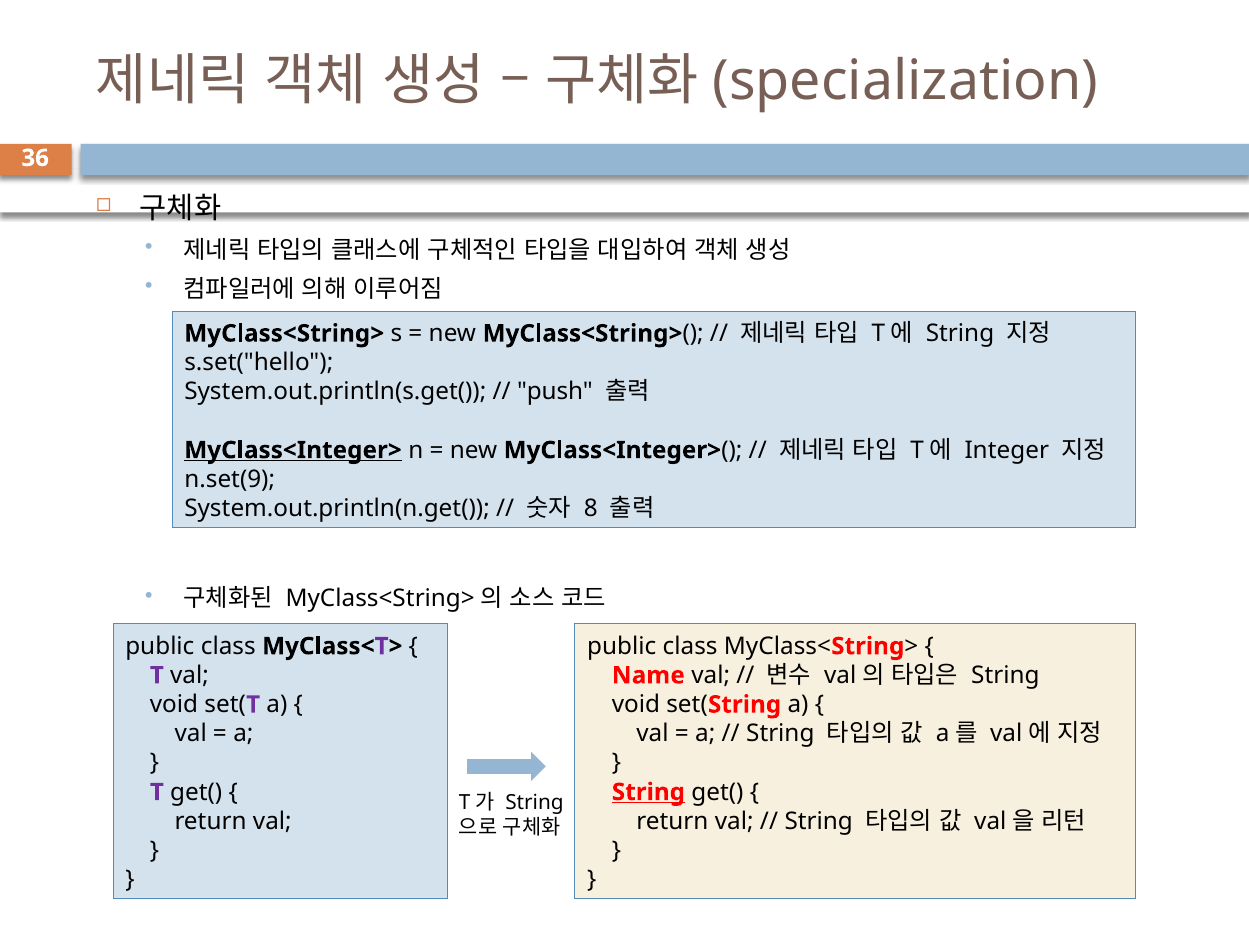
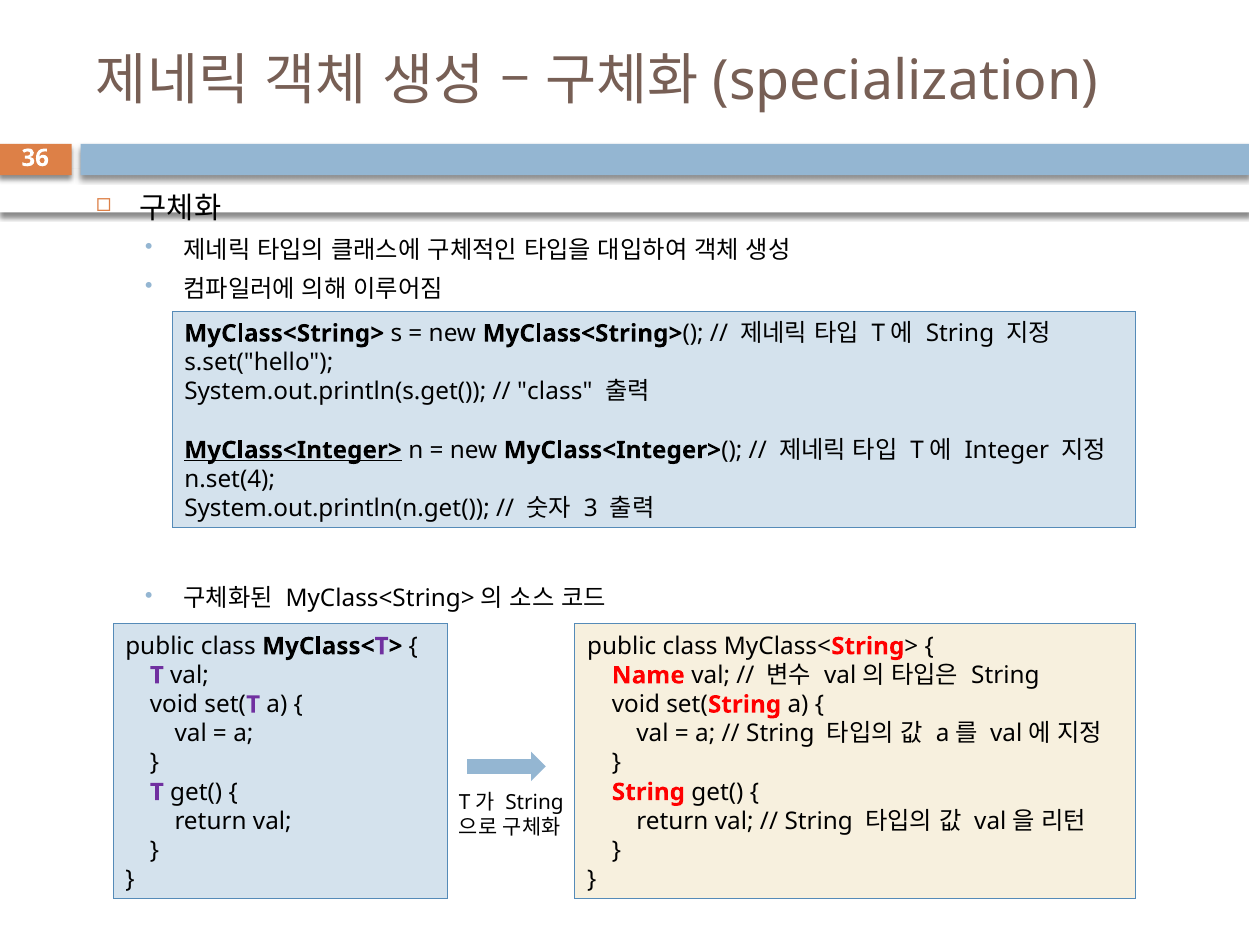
push: push -> class (555, 392)
n.set(9: n.set(9 -> n.set(4 (230, 479)
8: 8 -> 3 (591, 508)
String underline: present -> none (648, 792)
